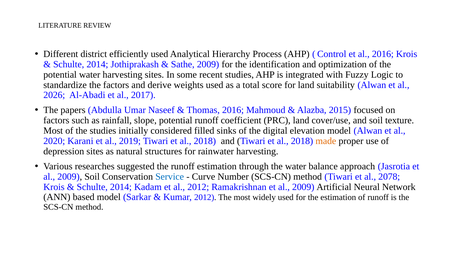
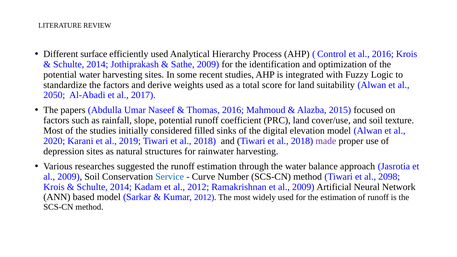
district: district -> surface (94, 54)
2026: 2026 -> 2050 (54, 95)
made colour: orange -> purple (326, 141)
2078: 2078 -> 2098 (389, 177)
